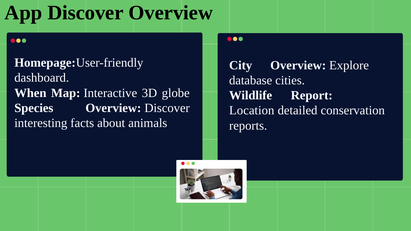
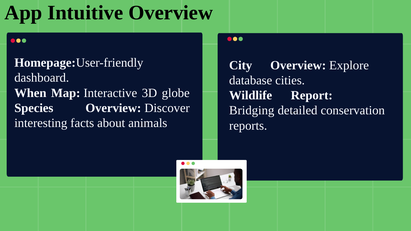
App Discover: Discover -> Intuitive (85, 13)
Location: Location -> Bridging (252, 111)
